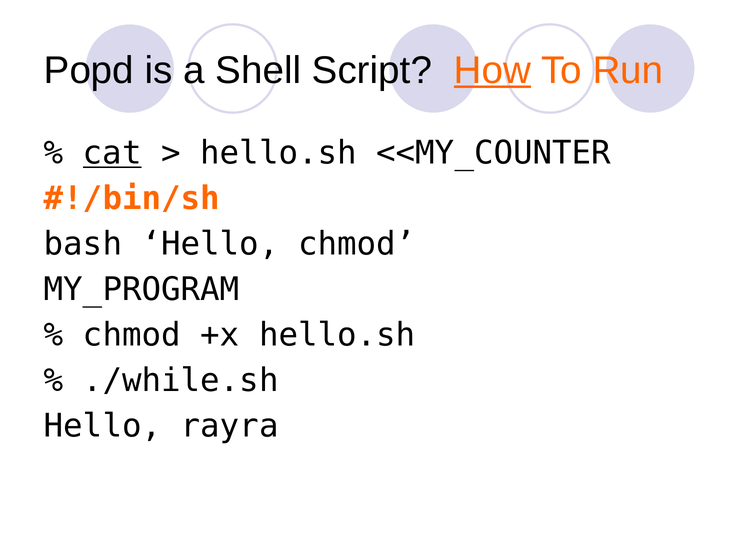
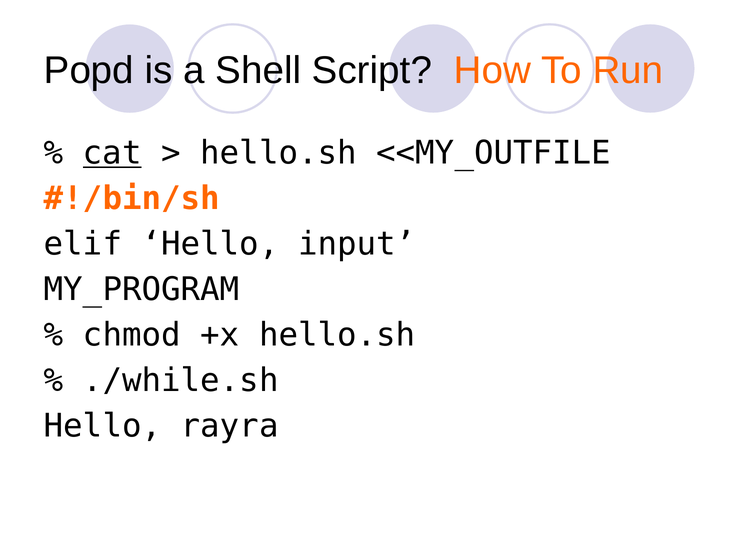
How underline: present -> none (492, 70)
<<MY_COUNTER: <<MY_COUNTER -> <<MY_OUTFILE (494, 153)
bash: bash -> elif (83, 244)
Hello chmod: chmod -> input (357, 244)
